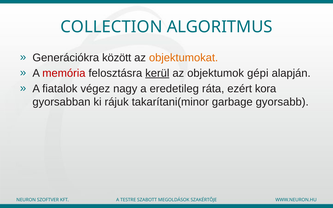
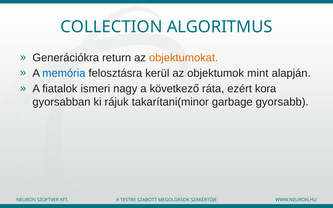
között: között -> return (117, 58)
memória colour: red -> blue (64, 73)
kerül underline: present -> none (157, 73)
gépi: gépi -> mint (258, 73)
végez: végez -> ismeri (95, 89)
eredetileg: eredetileg -> következő (174, 89)
